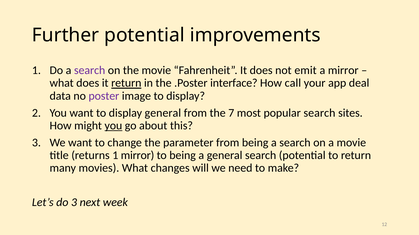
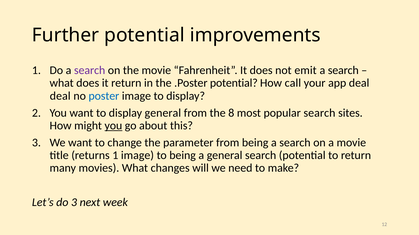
mirror: mirror -> search (343, 71)
return underline: present -> none (126, 83)
.Poster interface: interface -> potential (234, 83)
data: data -> deal (60, 96)
poster colour: purple -> blue (104, 96)
7: 7 -> 8 (231, 113)
1 mirror: mirror -> image (137, 156)
